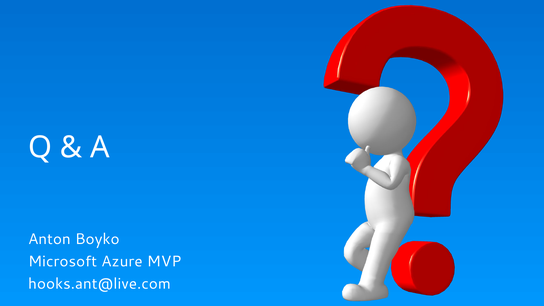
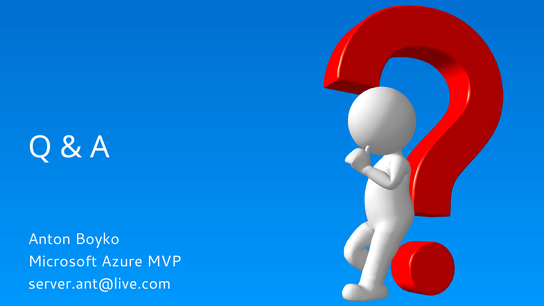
hooks.ant@live.com: hooks.ant@live.com -> server.ant@live.com (99, 284)
